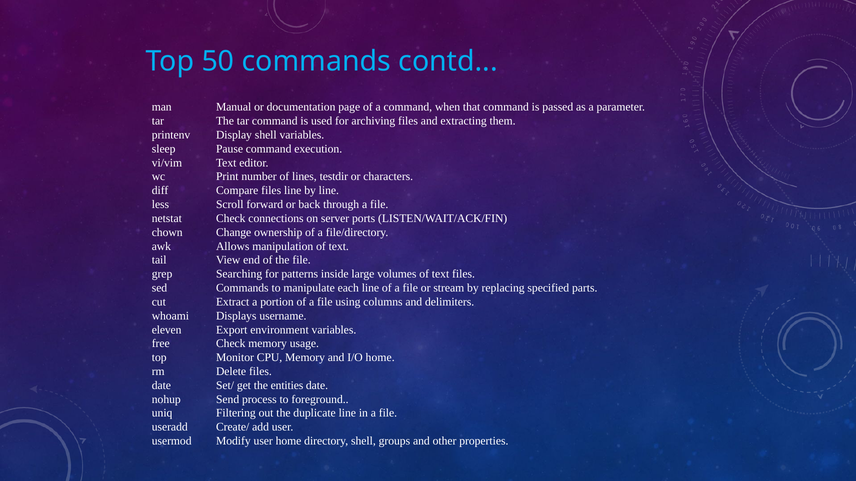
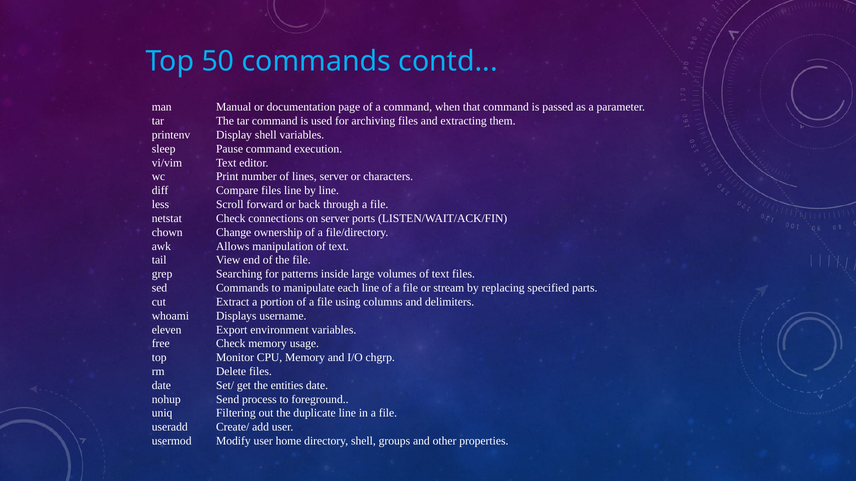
lines testdir: testdir -> server (334, 177)
I/O home: home -> chgrp (380, 358)
